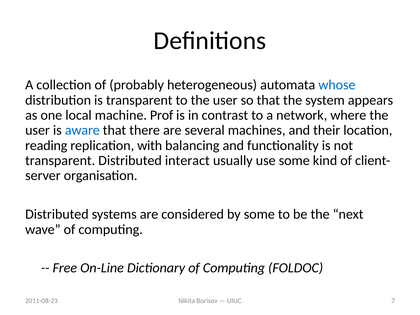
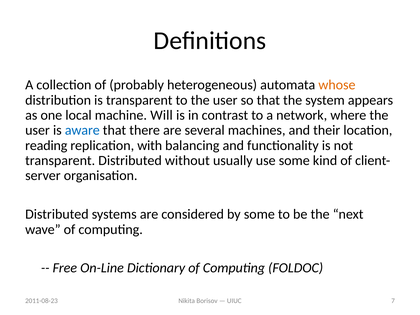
whose colour: blue -> orange (337, 85)
Prof: Prof -> Will (162, 115)
interact: interact -> without (187, 161)
